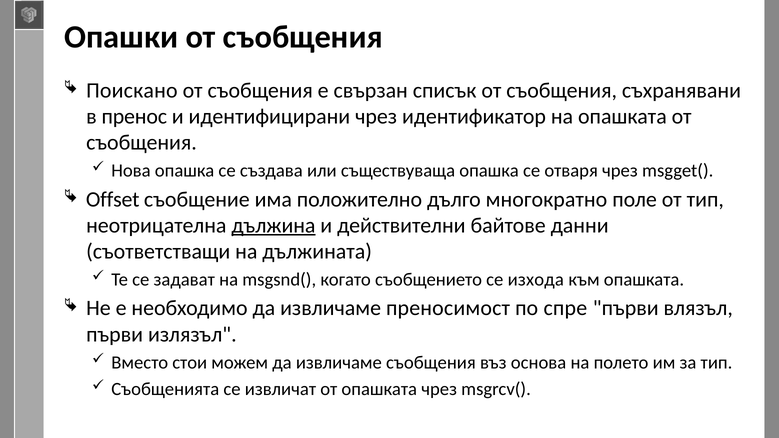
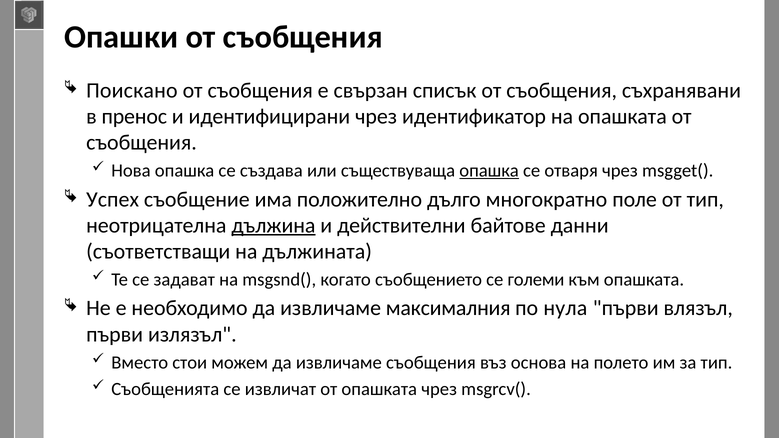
опашка underline: none -> present (489, 171)
Offset: Offset -> Успех (113, 199)
изхода: изхода -> големи (536, 280)
преносимост: преносимост -> максималния (448, 308)
спре: спре -> нула (565, 308)
